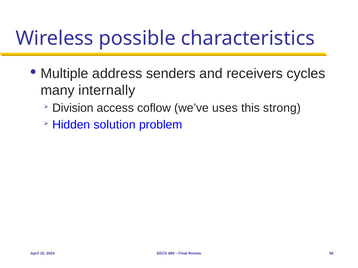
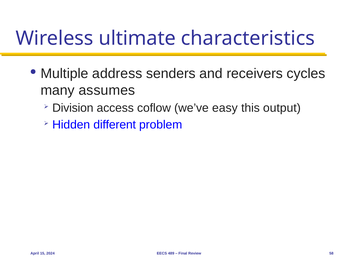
possible: possible -> ultimate (137, 38)
internally: internally -> assumes (107, 91)
uses: uses -> easy (225, 108)
strong: strong -> output (282, 108)
solution: solution -> different (115, 125)
